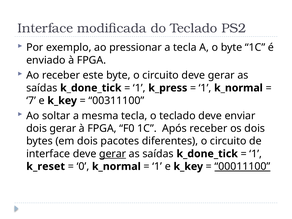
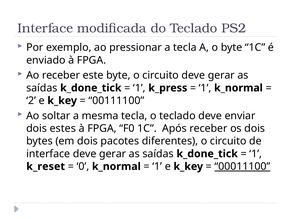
7: 7 -> 2 (31, 101)
00311100: 00311100 -> 00111100 (116, 101)
dois gerar: gerar -> estes (63, 128)
gerar underline: present -> none (113, 154)
